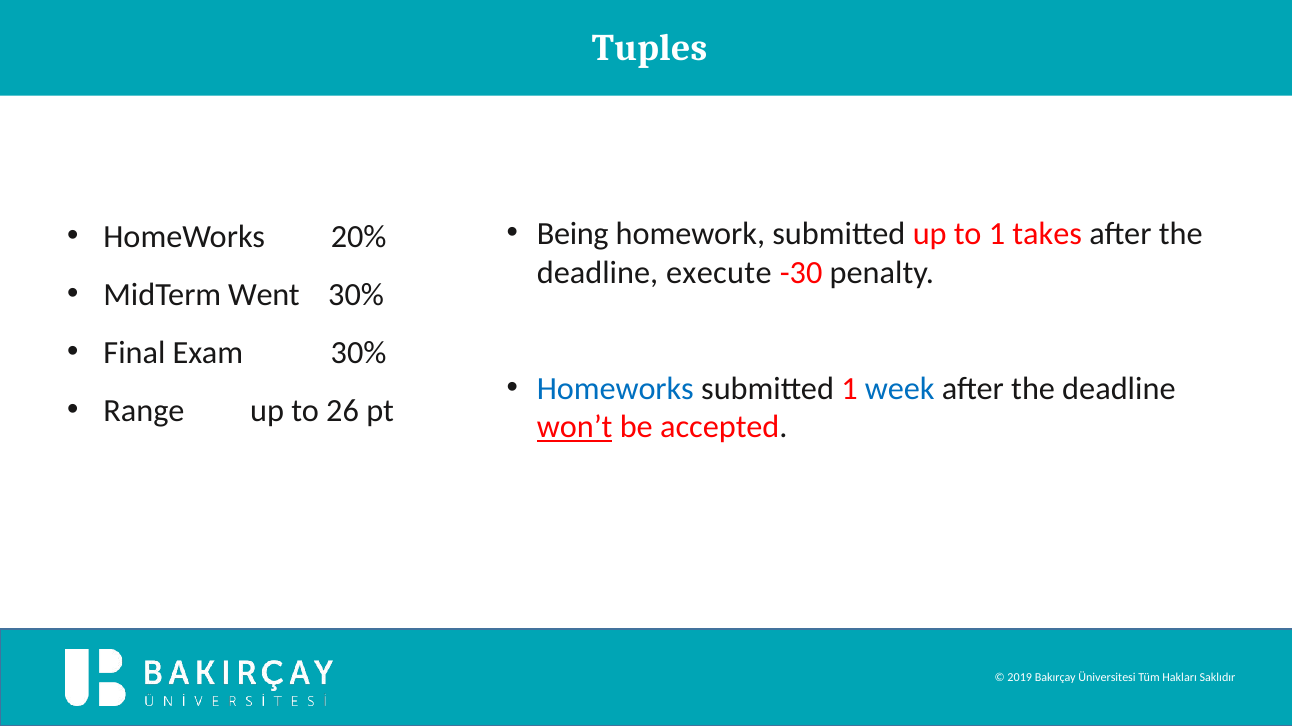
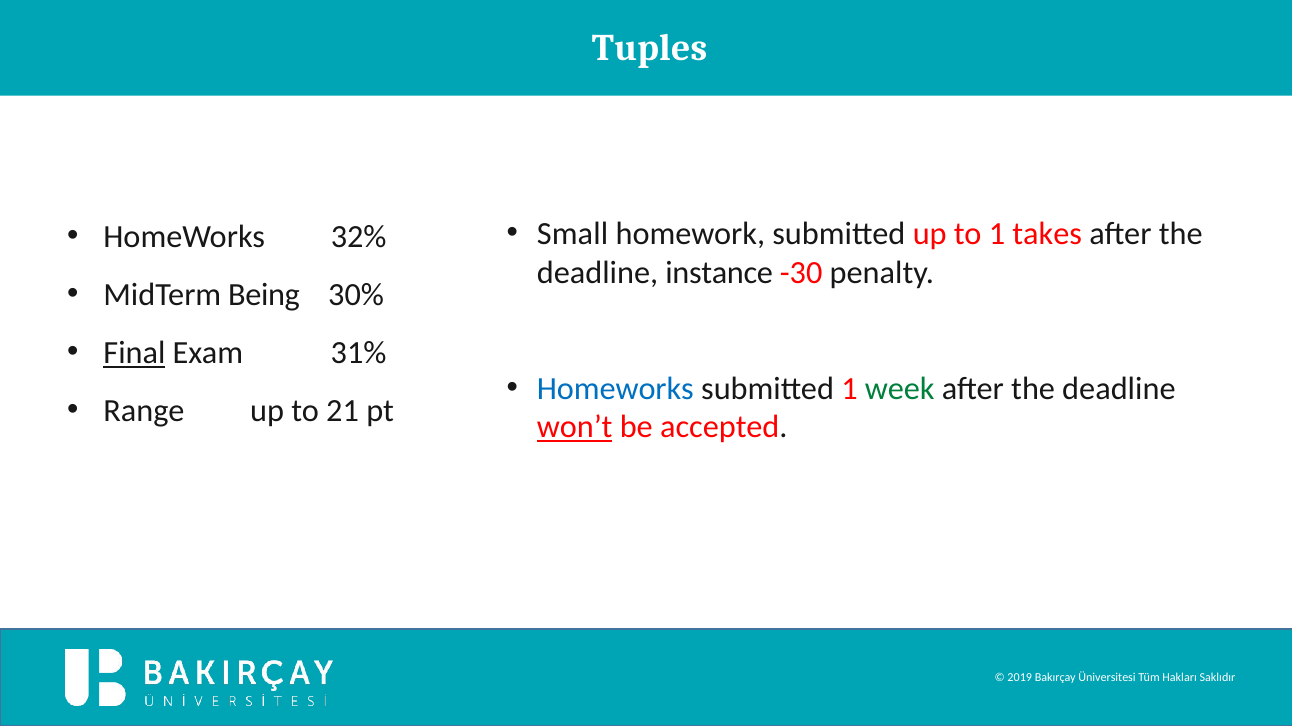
Being: Being -> Small (573, 234)
20%: 20% -> 32% (359, 237)
execute: execute -> instance (719, 273)
Went: Went -> Being (264, 295)
Final underline: none -> present (134, 353)
Exam 30%: 30% -> 31% (359, 353)
week colour: blue -> green (900, 389)
26: 26 -> 21 (343, 411)
